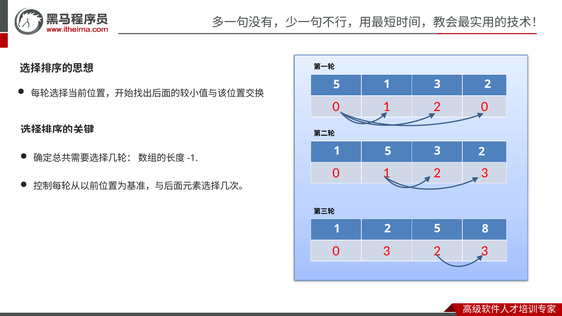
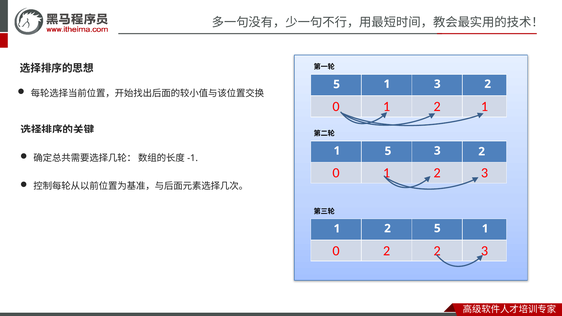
2 0: 0 -> 1 (484, 107)
5 8: 8 -> 1 (485, 229)
0 3: 3 -> 2 (387, 251)
